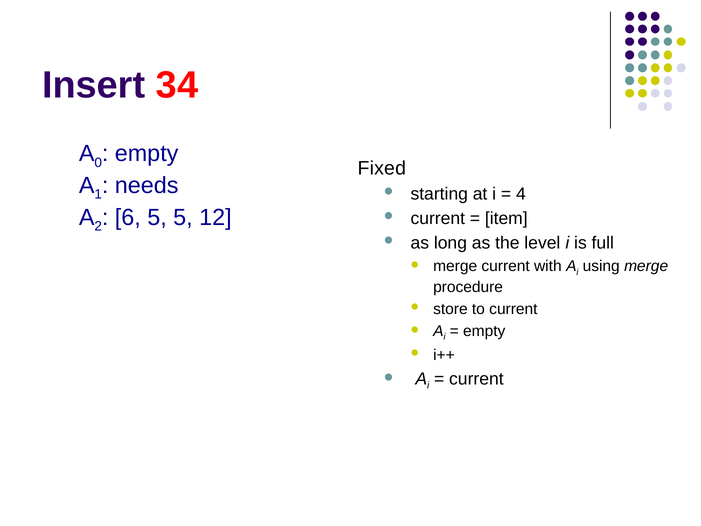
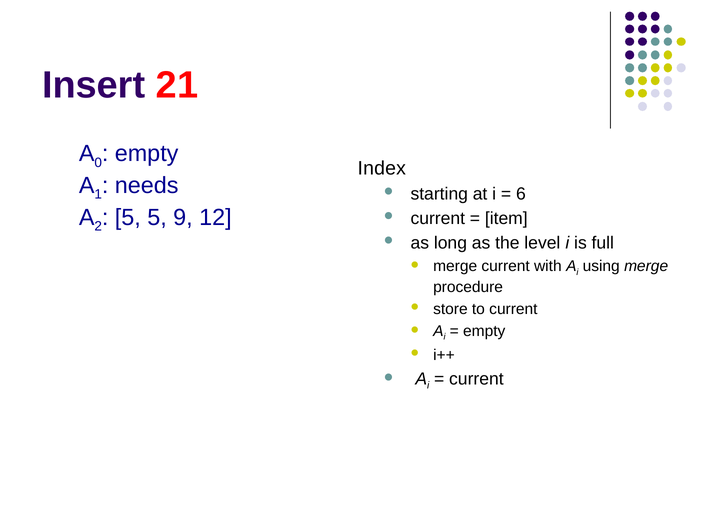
34: 34 -> 21 (177, 85)
Fixed: Fixed -> Index (382, 168)
4: 4 -> 6 (521, 194)
6: 6 -> 5 (128, 217)
5 5: 5 -> 9 (183, 217)
